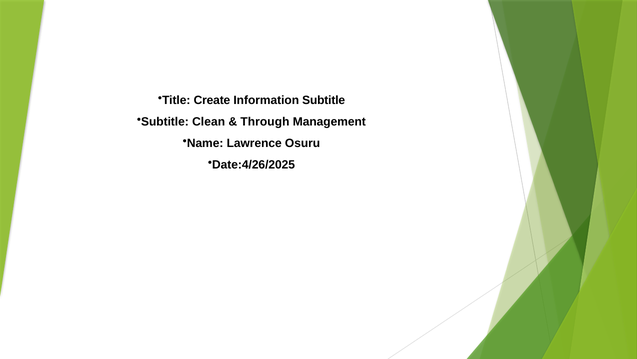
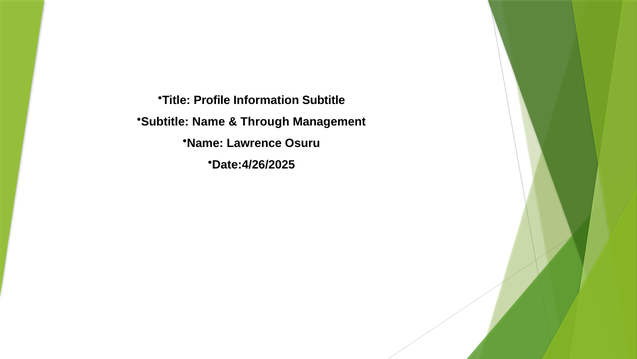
Create: Create -> Profile (212, 100)
Subtitle Clean: Clean -> Name (209, 121)
